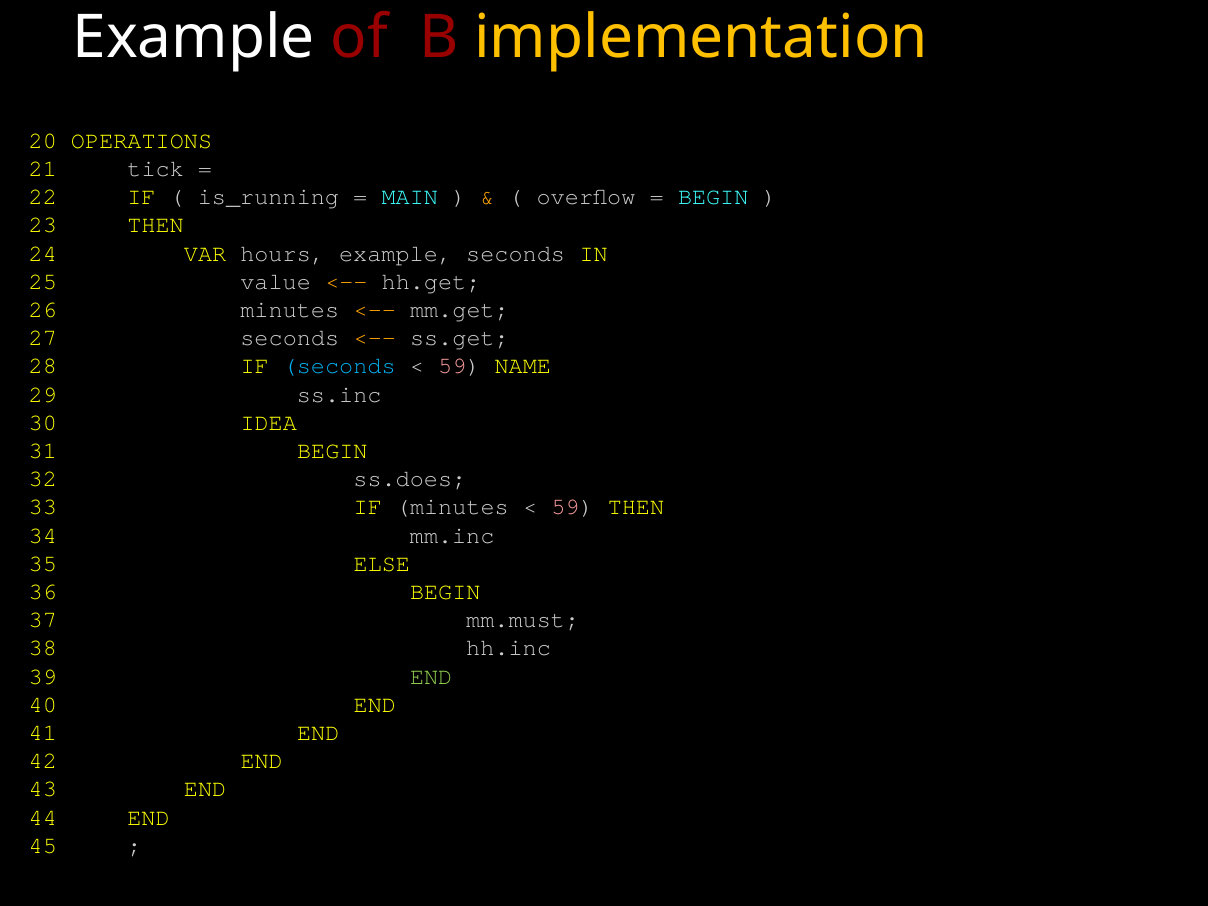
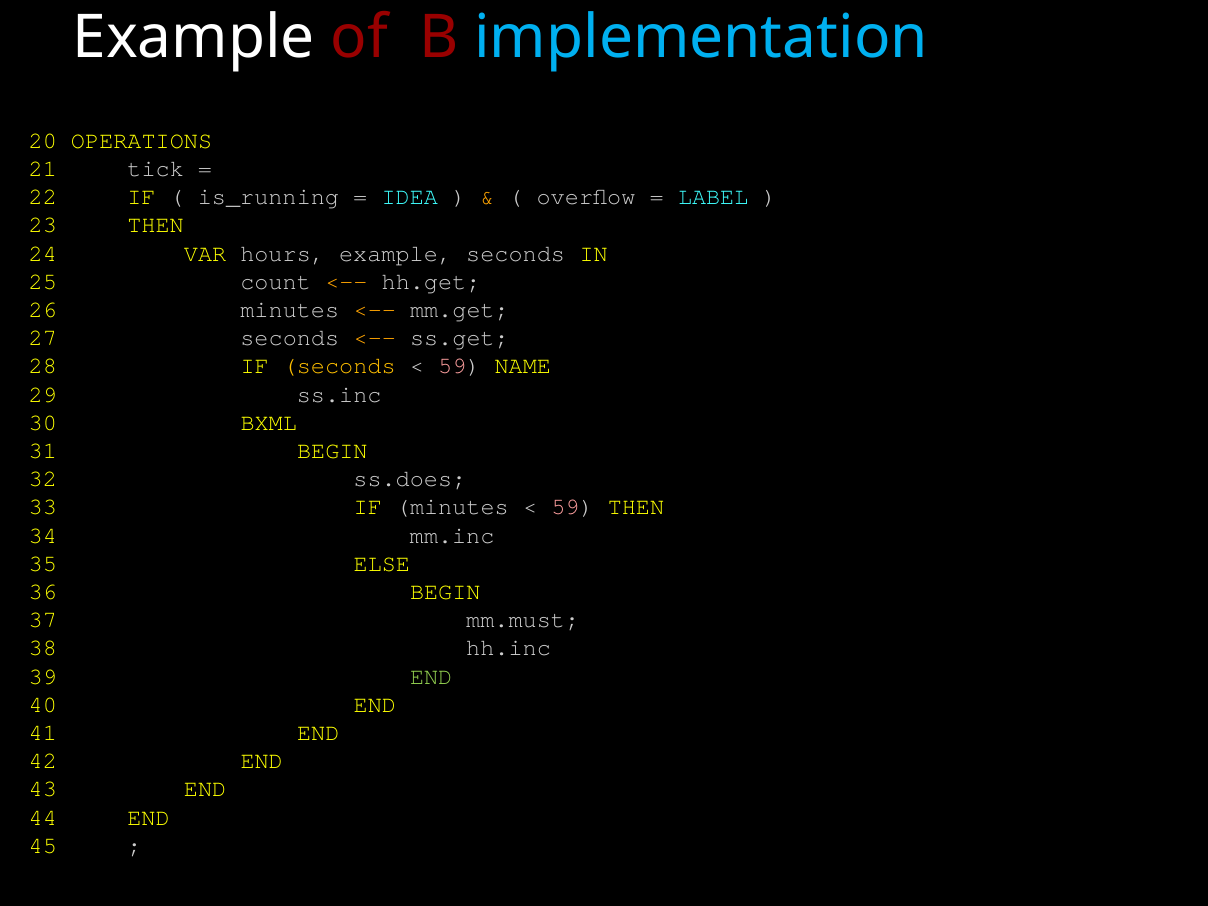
implementation colour: yellow -> light blue (701, 37)
MAIN: MAIN -> IDEA (410, 197)
BEGIN: BEGIN -> LABEL (713, 197)
value: value -> count (276, 281)
seconds colour: light blue -> yellow (339, 366)
IDEA: IDEA -> BXML (269, 422)
